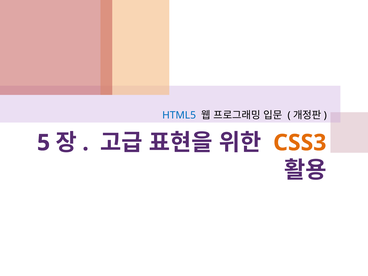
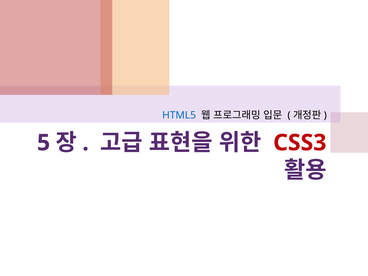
CSS3 colour: orange -> red (300, 143)
